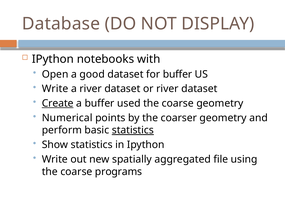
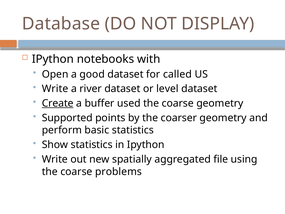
for buffer: buffer -> called (177, 74)
or river: river -> level (167, 89)
Numerical: Numerical -> Supported (67, 118)
statistics underline: present -> none (133, 130)
programs: programs -> problems (118, 171)
